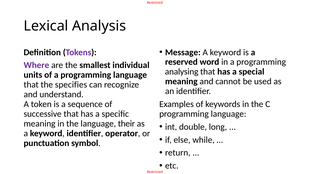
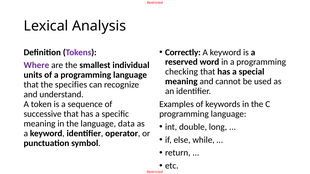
Message: Message -> Correctly (183, 52)
analysing: analysing -> checking (182, 72)
their: their -> data (126, 124)
